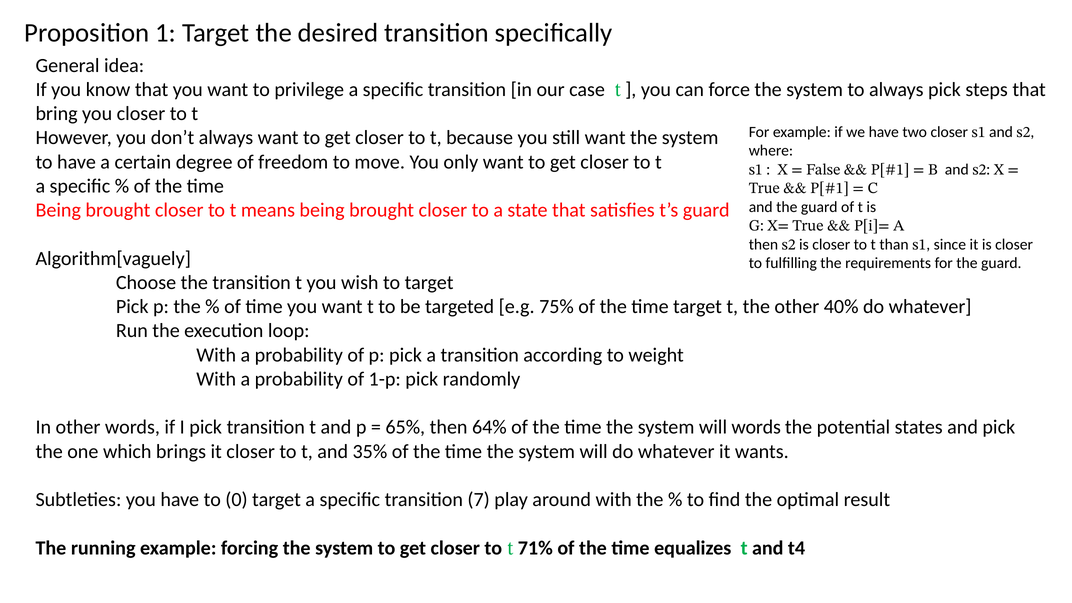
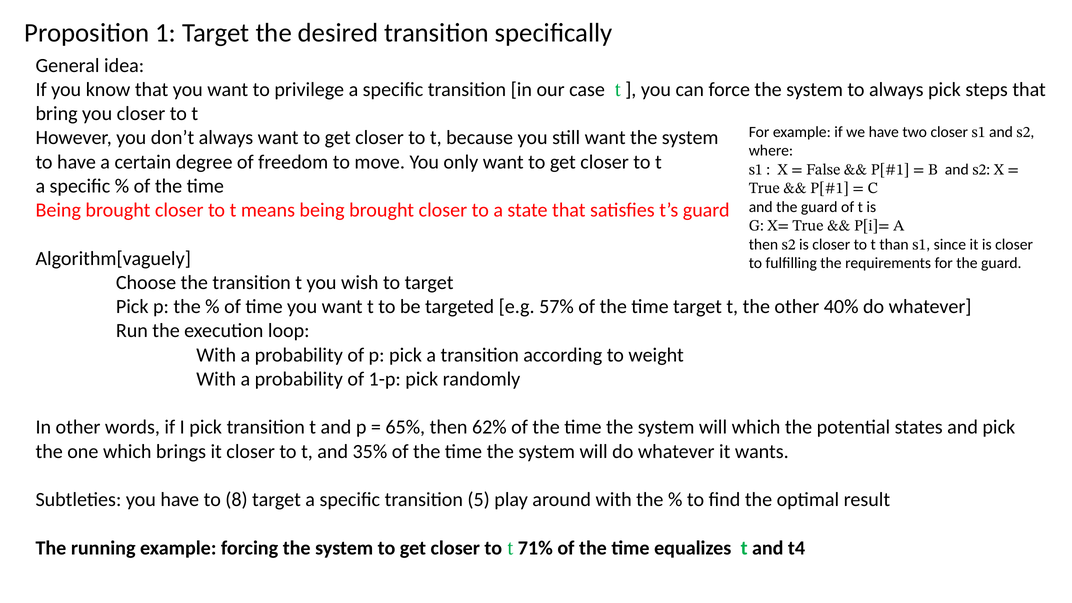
75%: 75% -> 57% (556, 307)
64%: 64% -> 62% (489, 427)
will words: words -> which (756, 427)
0: 0 -> 8 (237, 500)
7: 7 -> 5 (479, 500)
